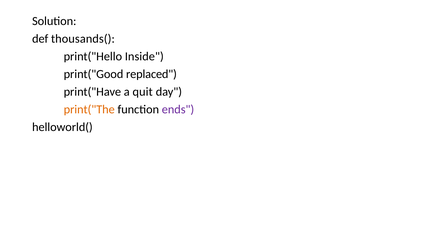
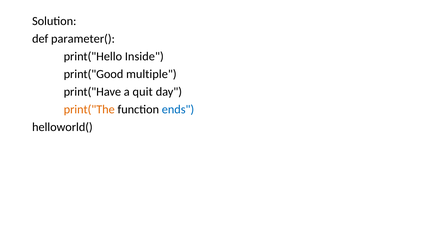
thousands(: thousands( -> parameter( (83, 39)
replaced: replaced -> multiple (151, 74)
ends colour: purple -> blue (178, 109)
